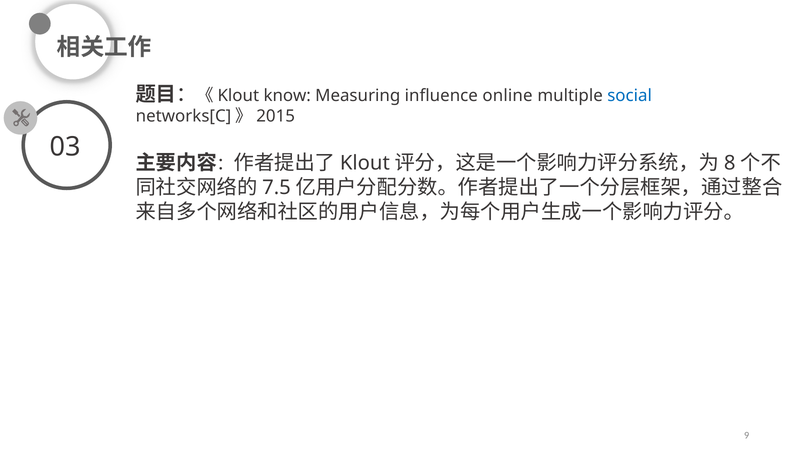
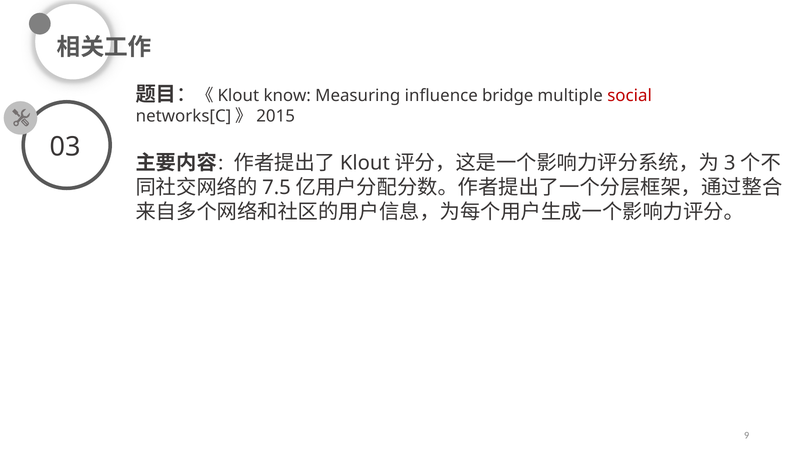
online: online -> bridge (508, 95)
social colour: blue -> red (630, 95)
8: 8 -> 3 (730, 163)
